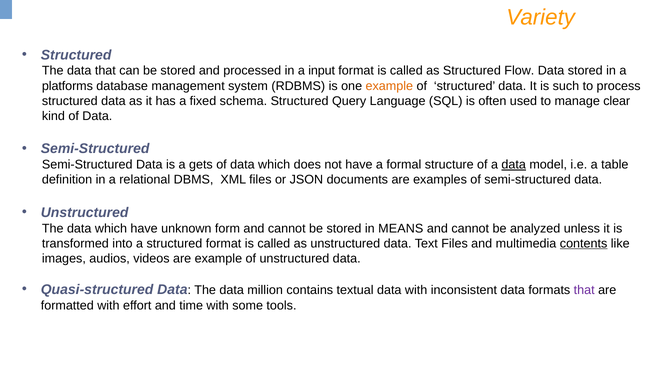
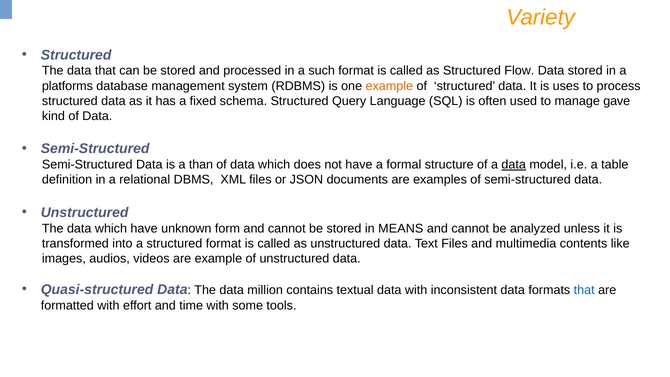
input: input -> such (322, 71)
such: such -> uses (566, 86)
clear: clear -> gave (617, 101)
gets: gets -> than (201, 165)
contents underline: present -> none (584, 243)
that colour: purple -> blue (584, 290)
